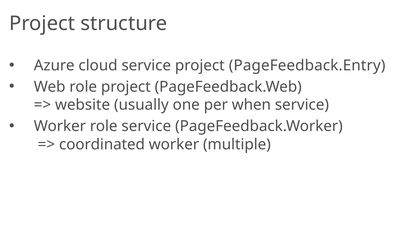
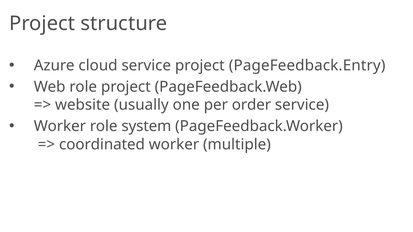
when: when -> order (251, 105)
role service: service -> system (146, 126)
